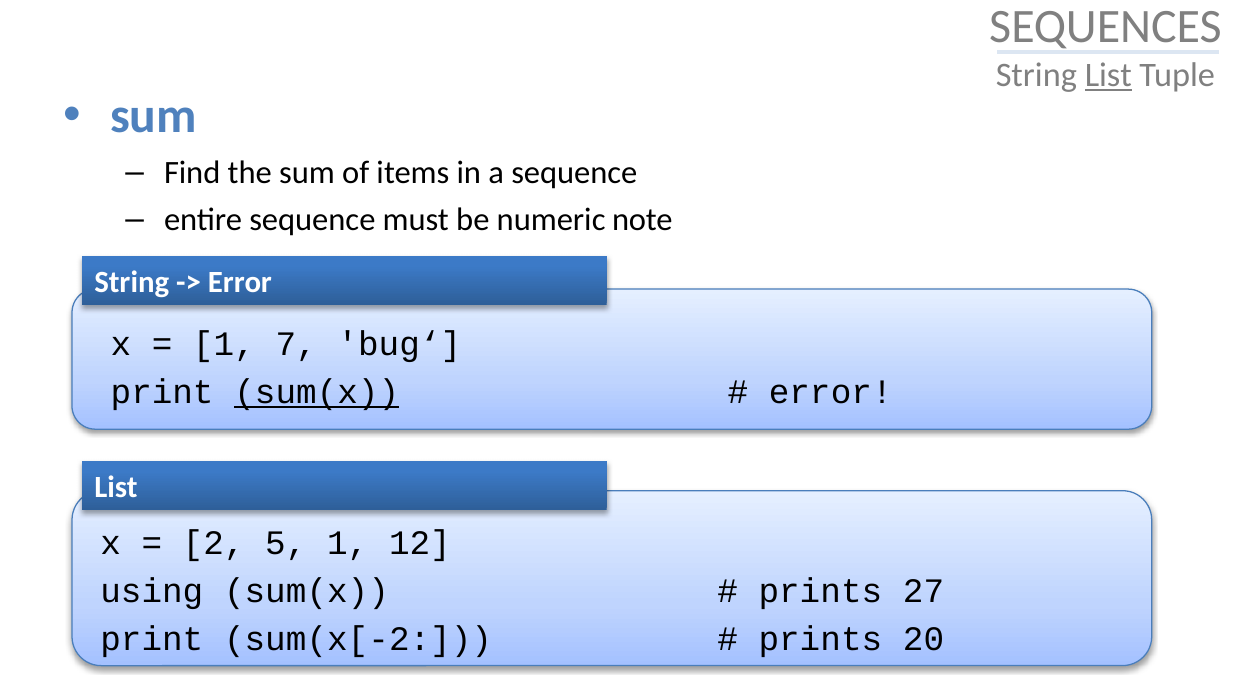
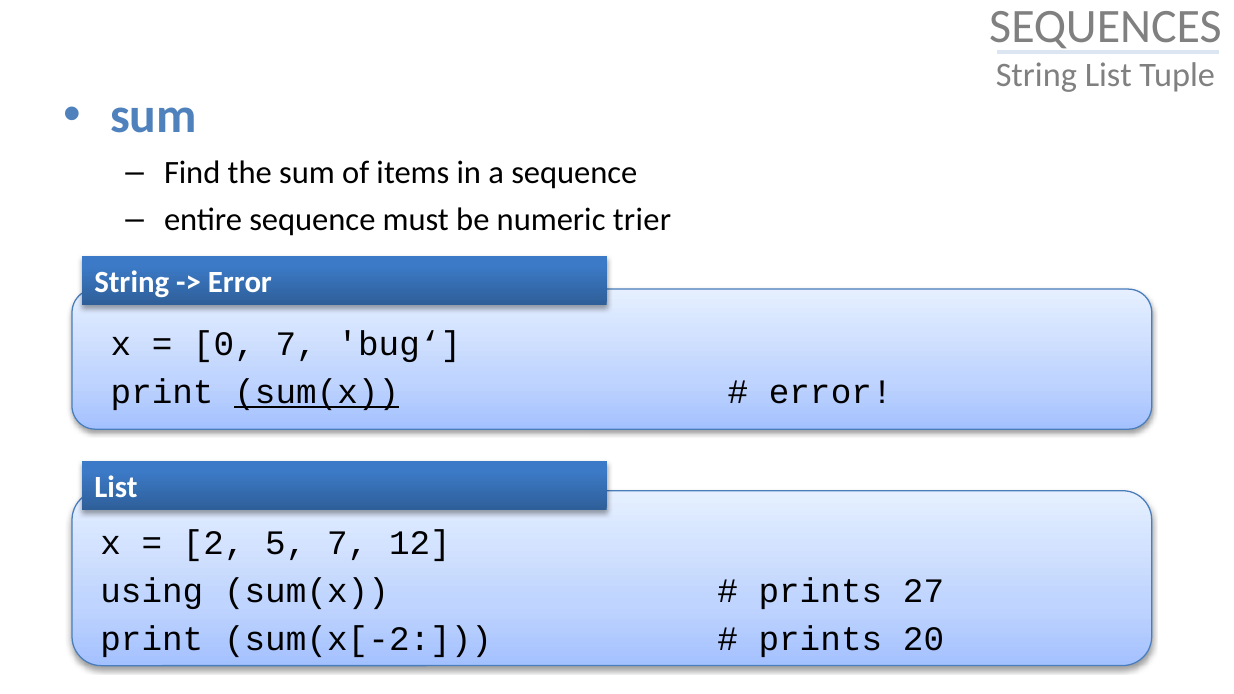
List underline: present -> none (1108, 75)
note: note -> trier (642, 220)
1: 1 -> 0 (224, 344)
5 1: 1 -> 7 (348, 543)
